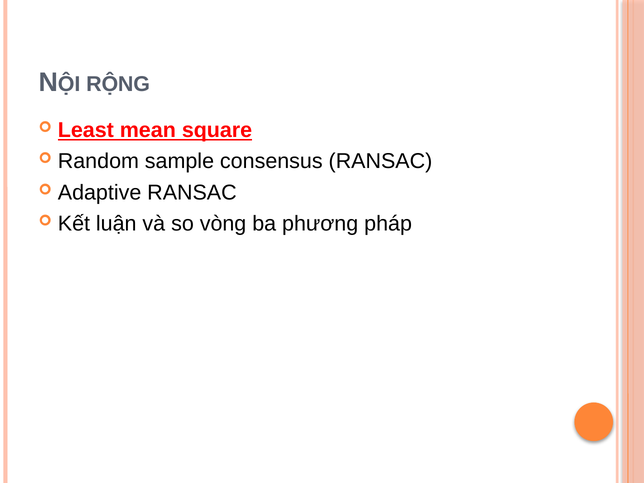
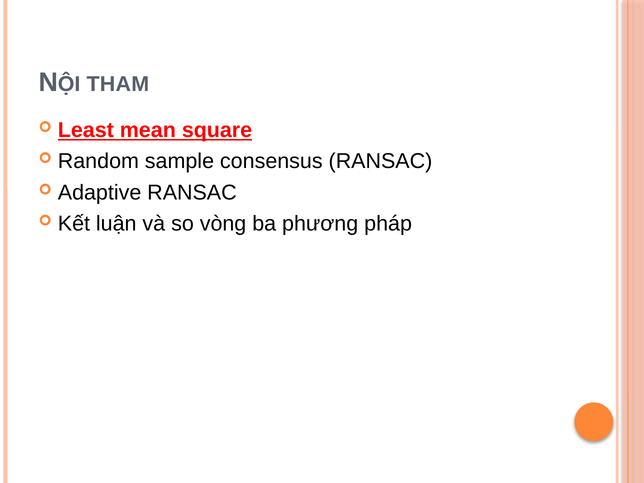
RỘNG: RỘNG -> THAM (118, 84)
